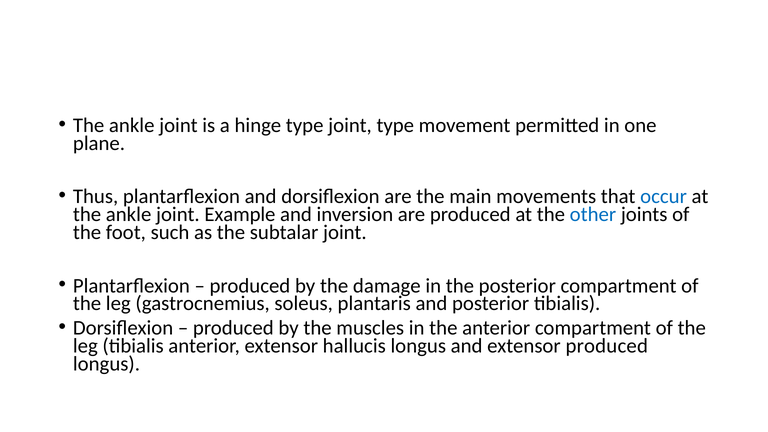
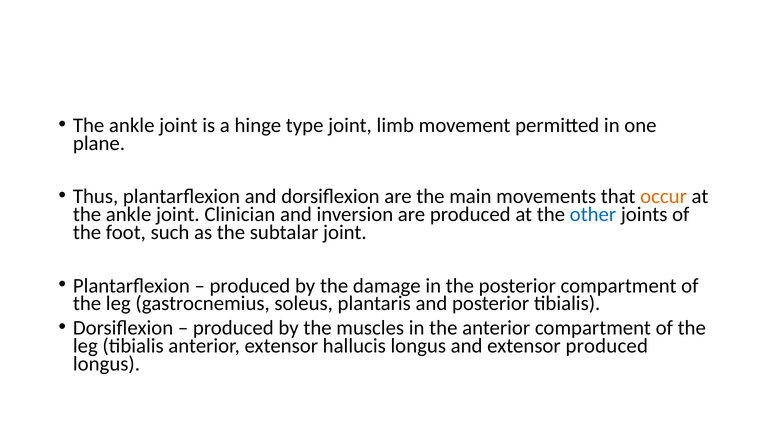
joint type: type -> limb (395, 125)
occur colour: blue -> orange (664, 197)
Example: Example -> Clinician (240, 215)
